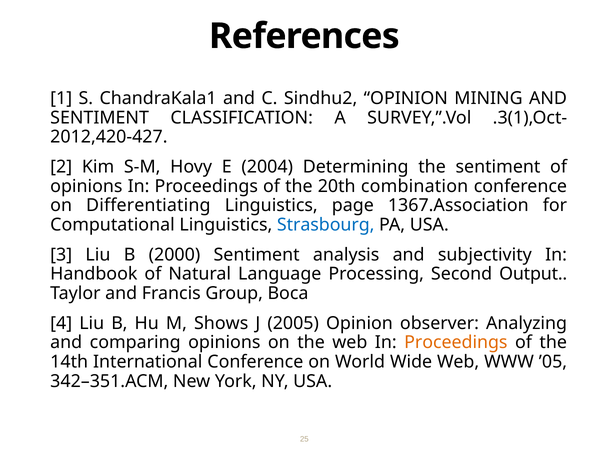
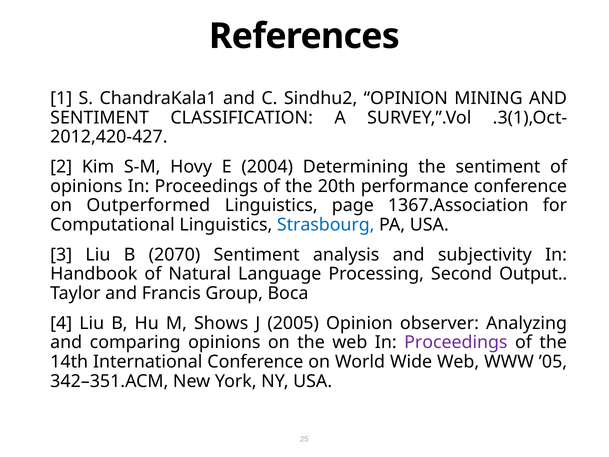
combination: combination -> performance (415, 186)
Differentiating: Differentiating -> Outperformed (148, 205)
2000: 2000 -> 2070 (174, 255)
Proceedings colour: orange -> purple (456, 342)
